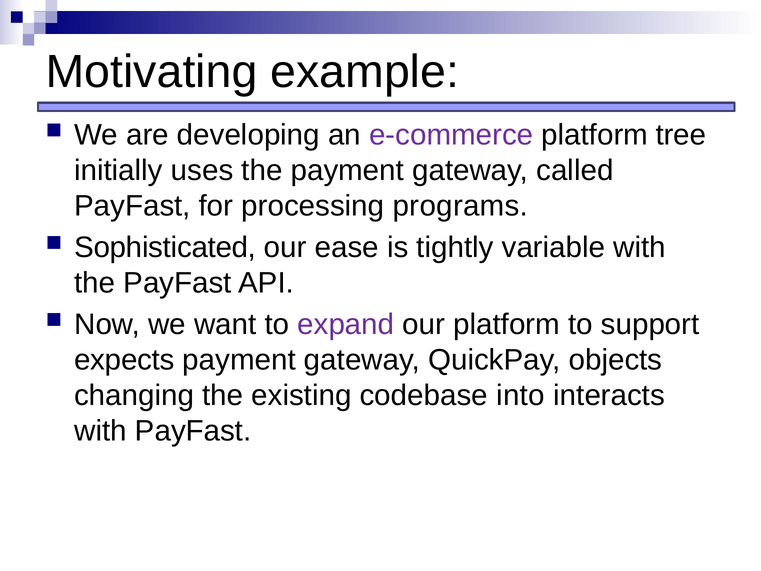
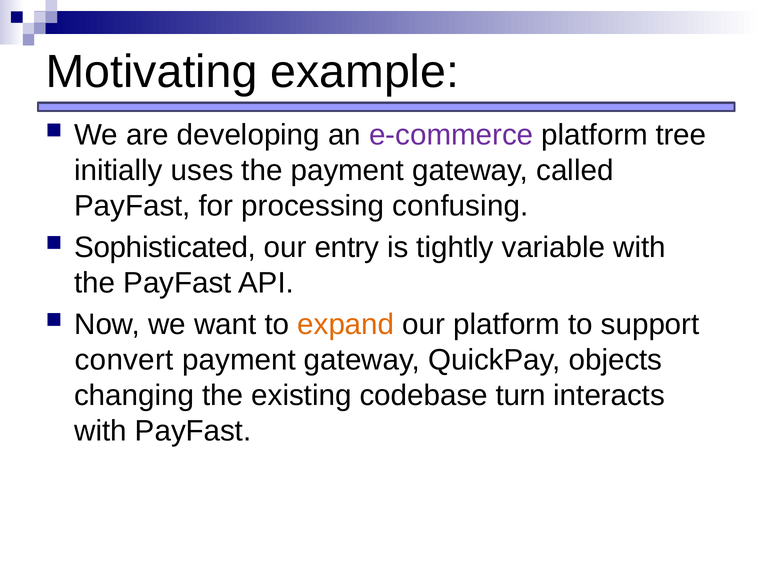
programs: programs -> confusing (460, 206)
ease: ease -> entry (347, 247)
expand colour: purple -> orange (346, 324)
expects: expects -> convert (124, 360)
into: into -> turn (521, 395)
